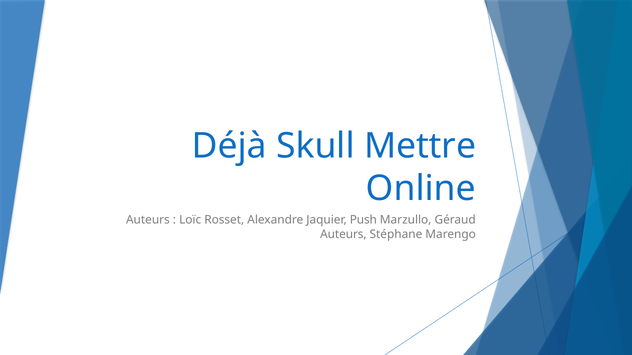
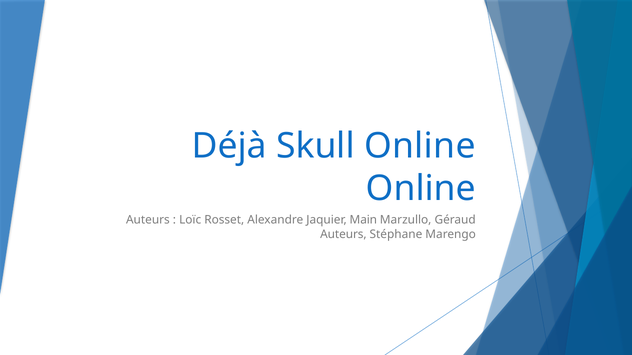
Skull Mettre: Mettre -> Online (420, 146)
Push: Push -> Main (363, 220)
